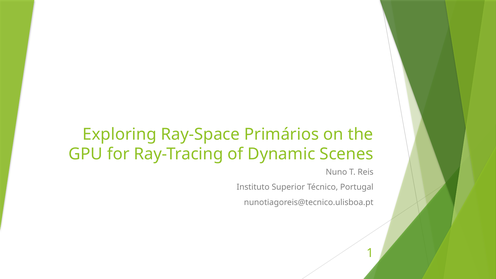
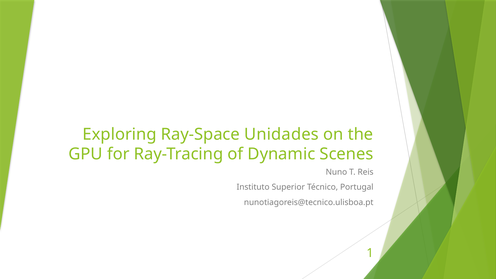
Primários: Primários -> Unidades (282, 134)
